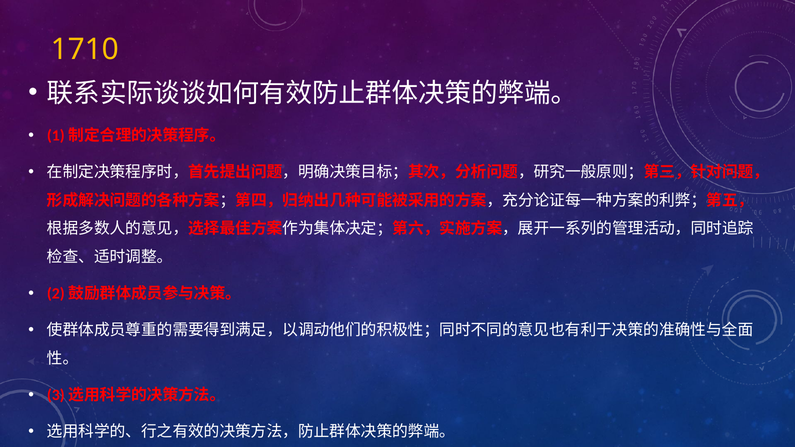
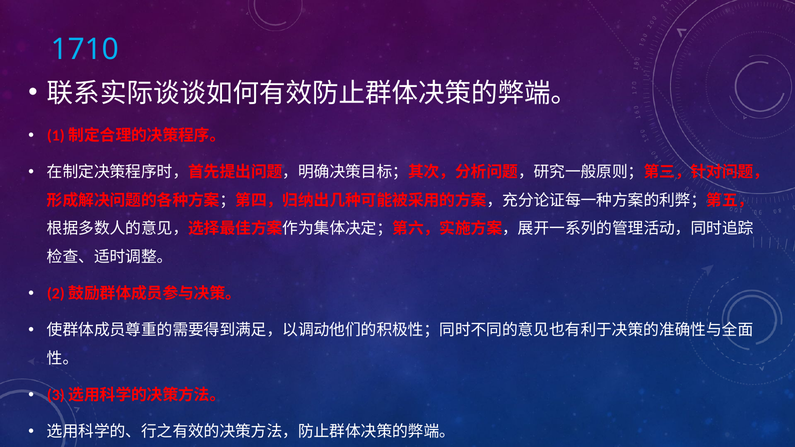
1710 colour: yellow -> light blue (85, 50)
